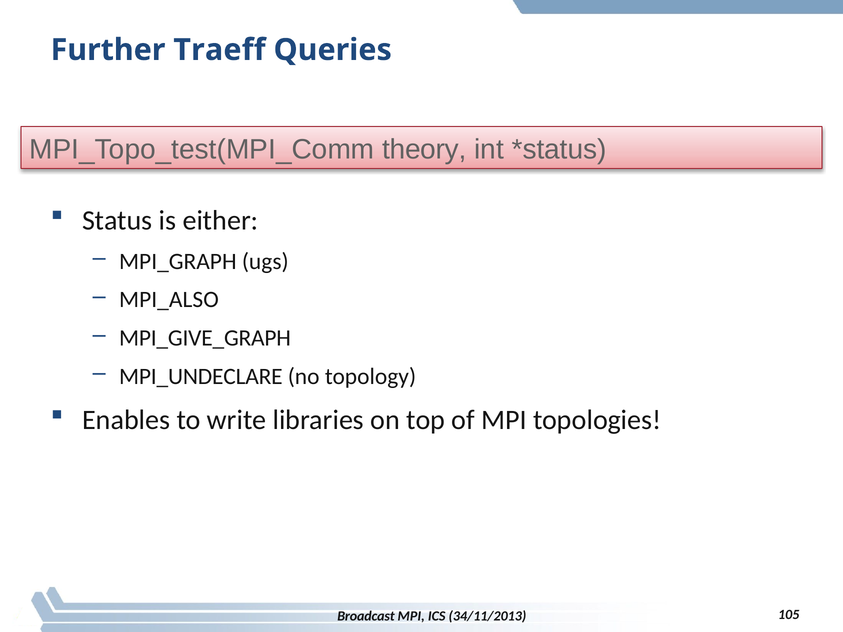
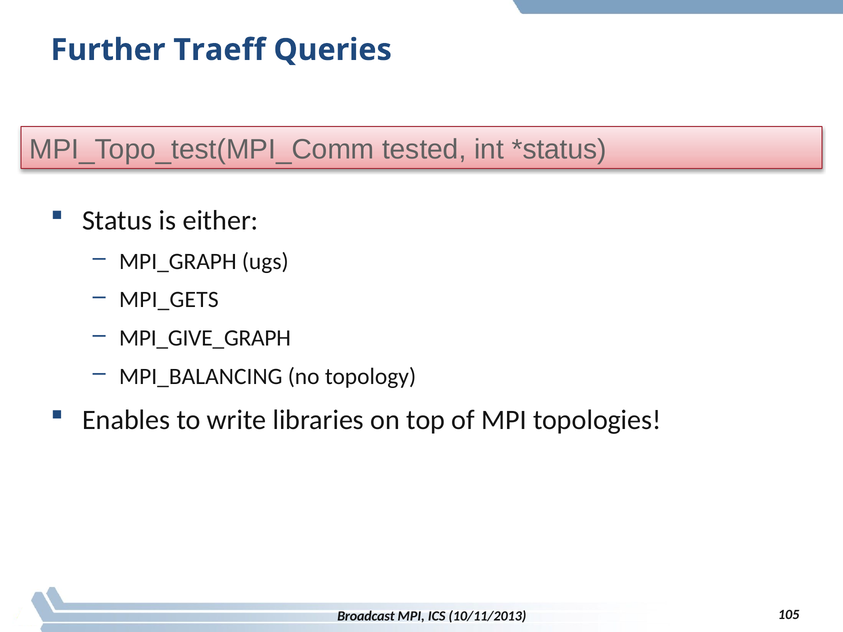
theory: theory -> tested (424, 149)
MPI_ALSO: MPI_ALSO -> MPI_GETS (169, 300)
MPI_UNDECLARE: MPI_UNDECLARE -> MPI_BALANCING (201, 377)
34/11/2013: 34/11/2013 -> 10/11/2013 (487, 616)
